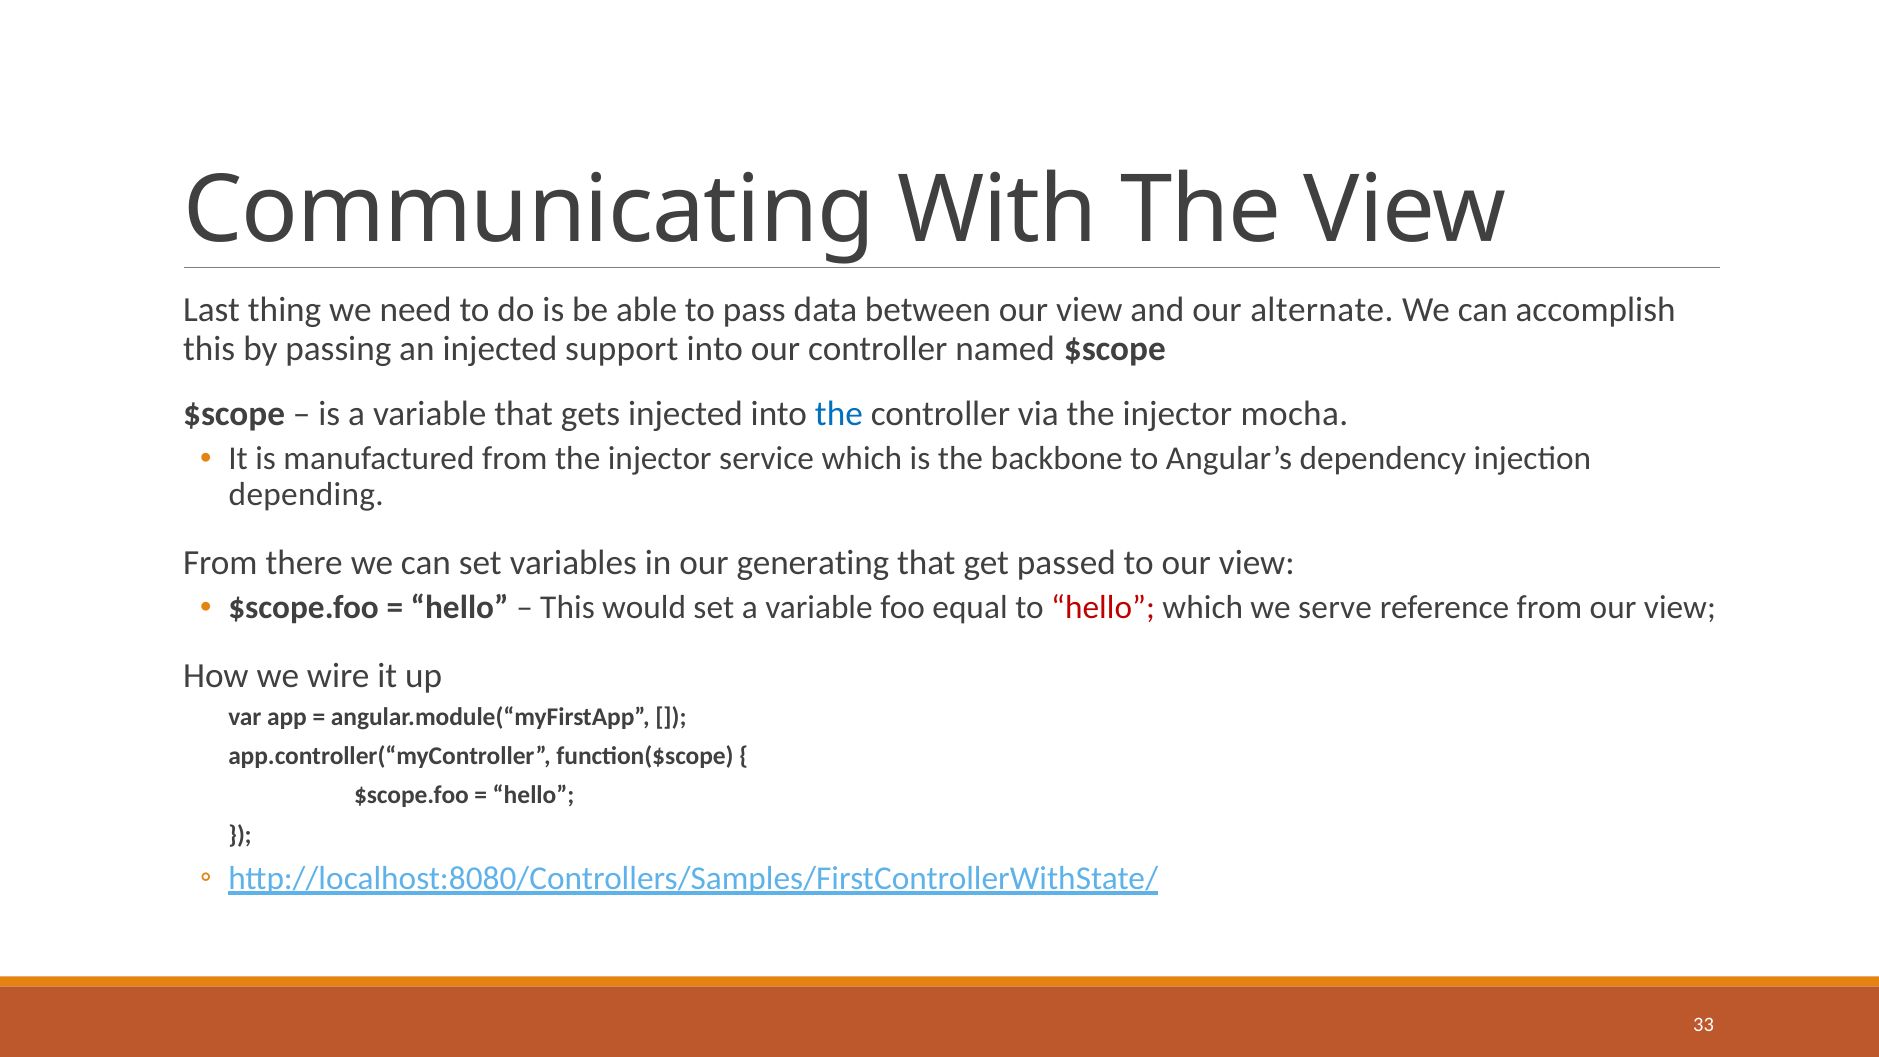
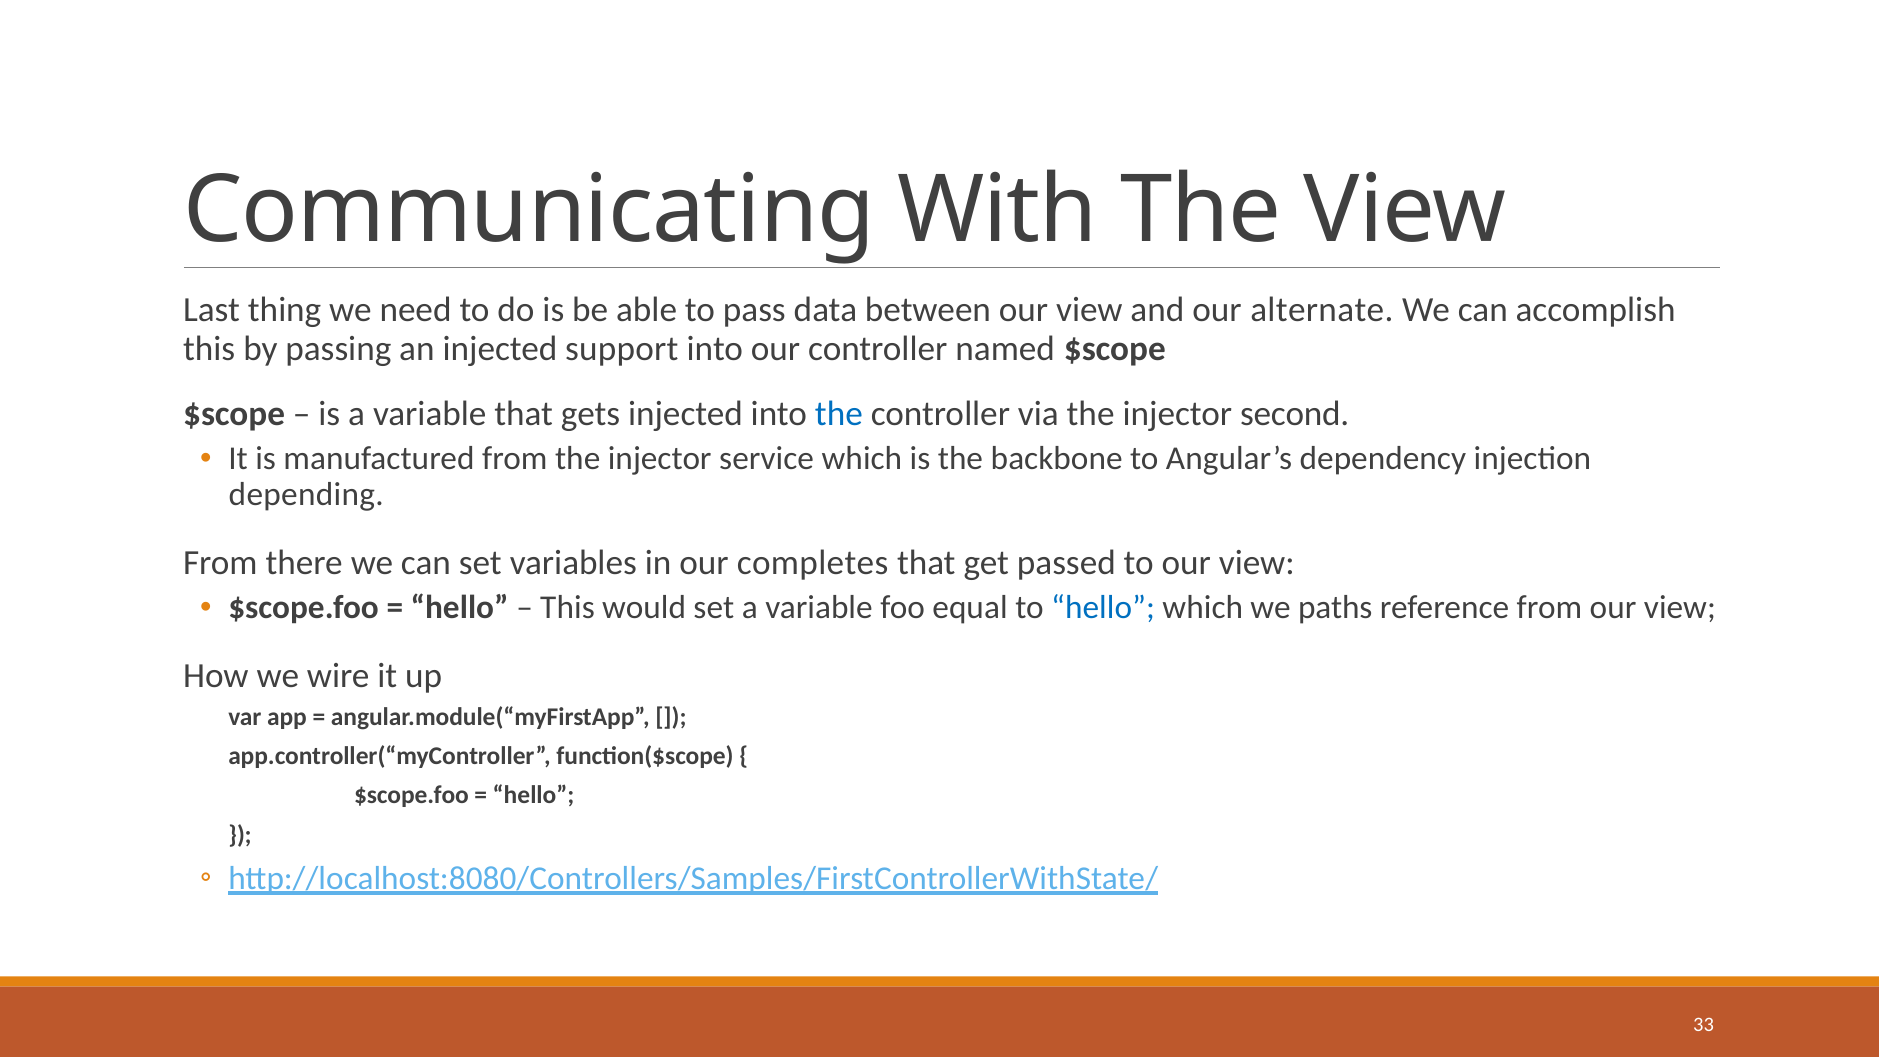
mocha: mocha -> second (1295, 414)
generating: generating -> completes (813, 563)
hello colour: red -> blue (1103, 608)
serve: serve -> paths (1335, 608)
